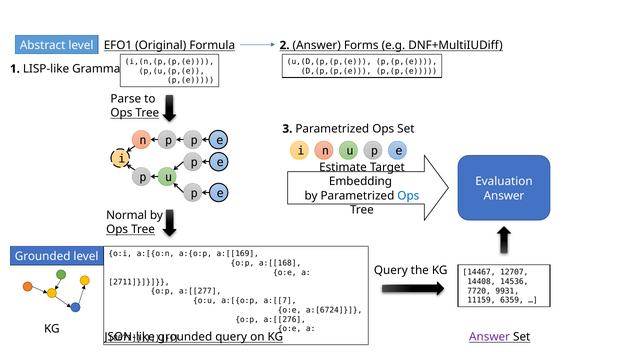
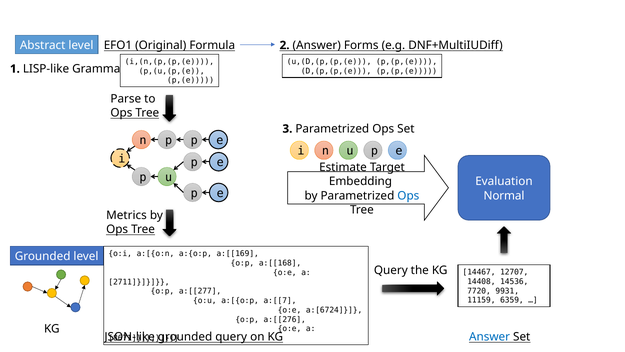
Answer: Answer -> Normal (504, 195)
Normal: Normal -> Metrics (127, 215)
Answer colour: purple -> blue (490, 337)
